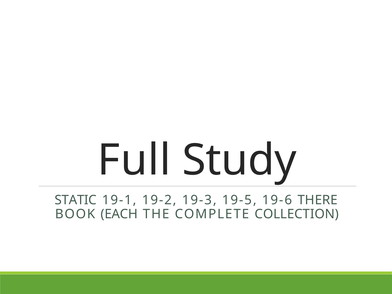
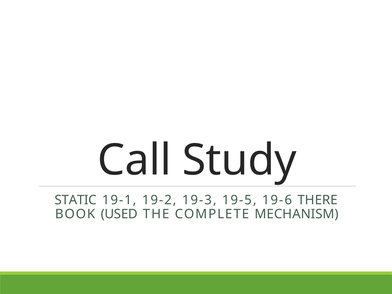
Full: Full -> Call (134, 160)
EACH: EACH -> USED (119, 214)
COLLECTION: COLLECTION -> MECHANISM (297, 214)
